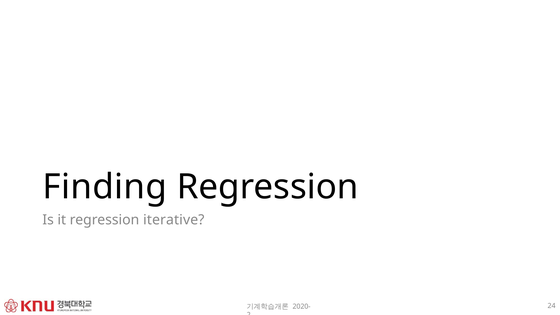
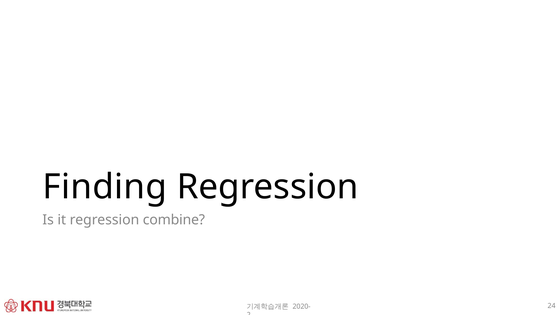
iterative: iterative -> combine (174, 220)
